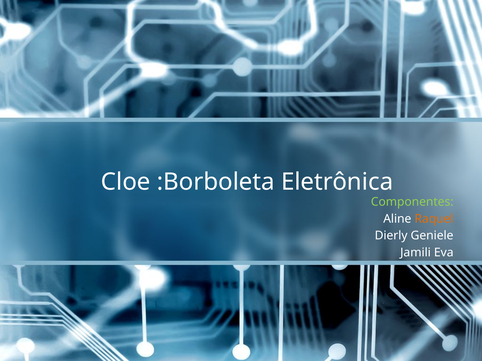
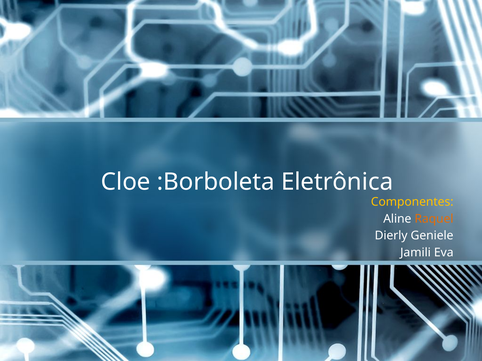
Componentes colour: light green -> yellow (412, 202)
